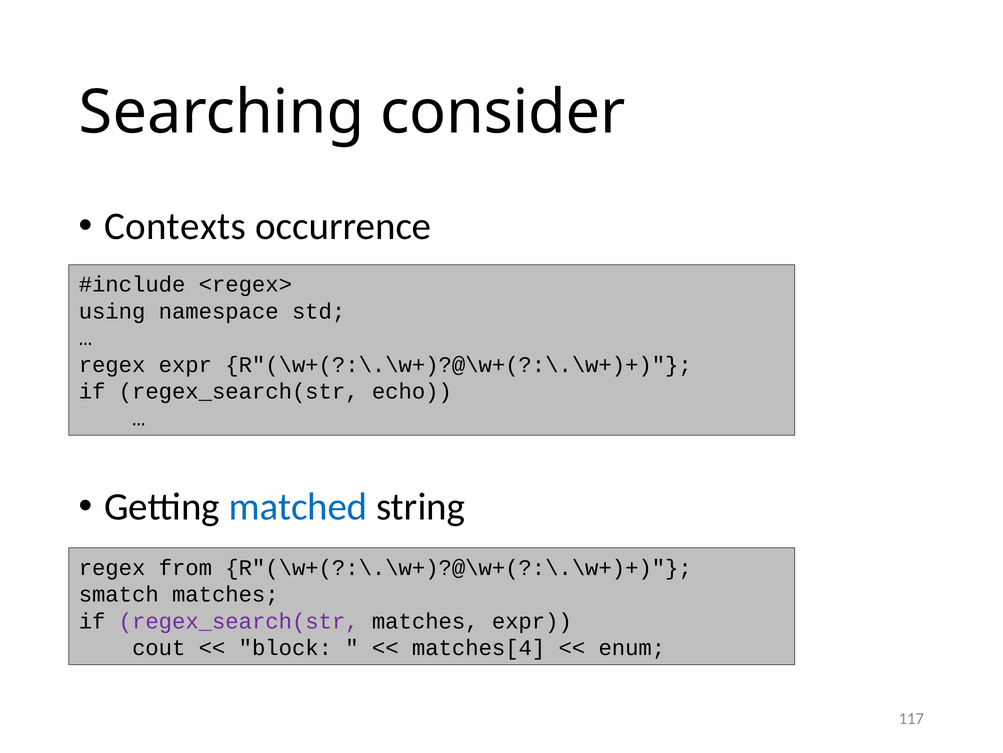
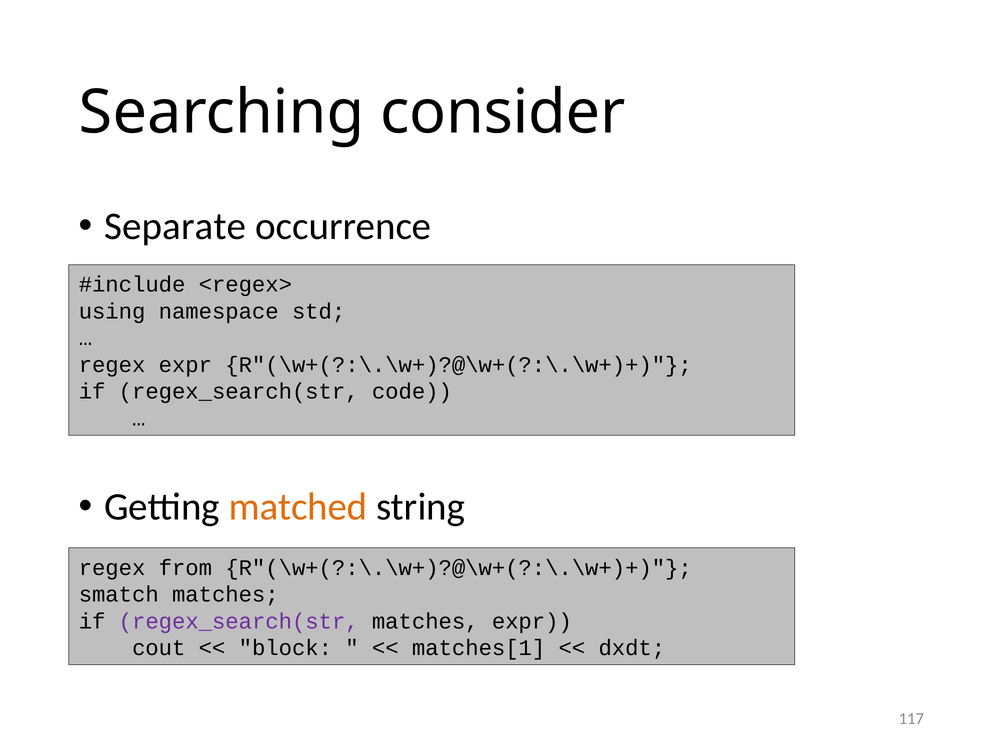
Contexts: Contexts -> Separate (175, 226)
echo: echo -> code (412, 391)
matched colour: blue -> orange (298, 506)
matches[4: matches[4 -> matches[1 (479, 647)
enum: enum -> dxdt (632, 647)
